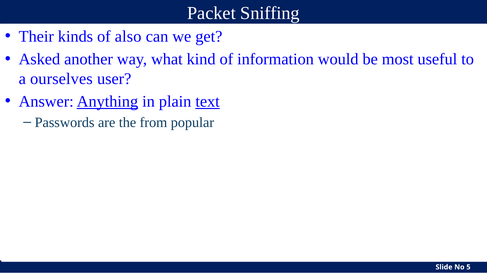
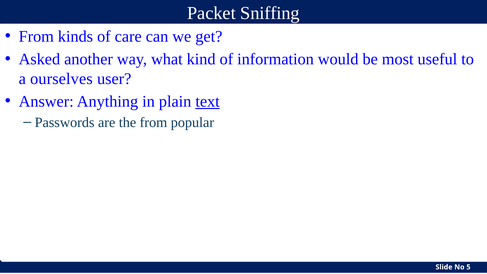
Their: Their -> From (36, 36)
also: also -> care (128, 36)
Anything underline: present -> none (107, 101)
